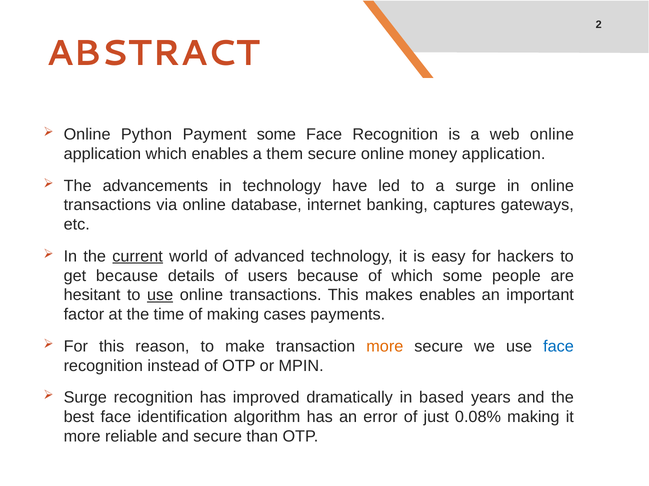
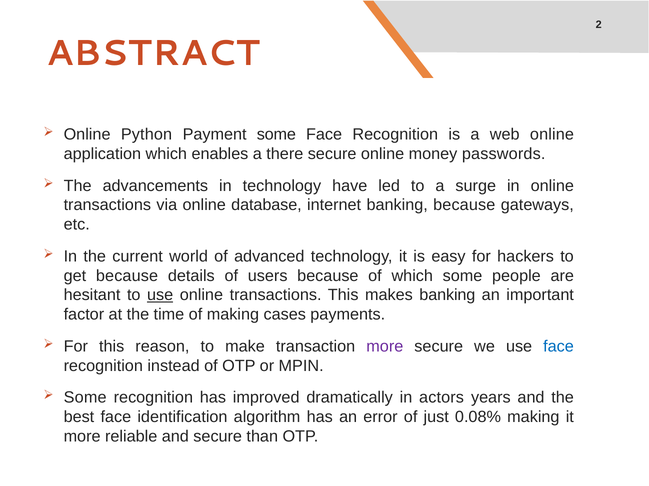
them: them -> there (285, 154)
money application: application -> passwords (504, 154)
banking captures: captures -> because (464, 205)
current underline: present -> none (138, 257)
makes enables: enables -> banking (447, 296)
more colour: orange -> purple (385, 347)
Surge: Surge -> Some (85, 398)
based: based -> actors (442, 398)
